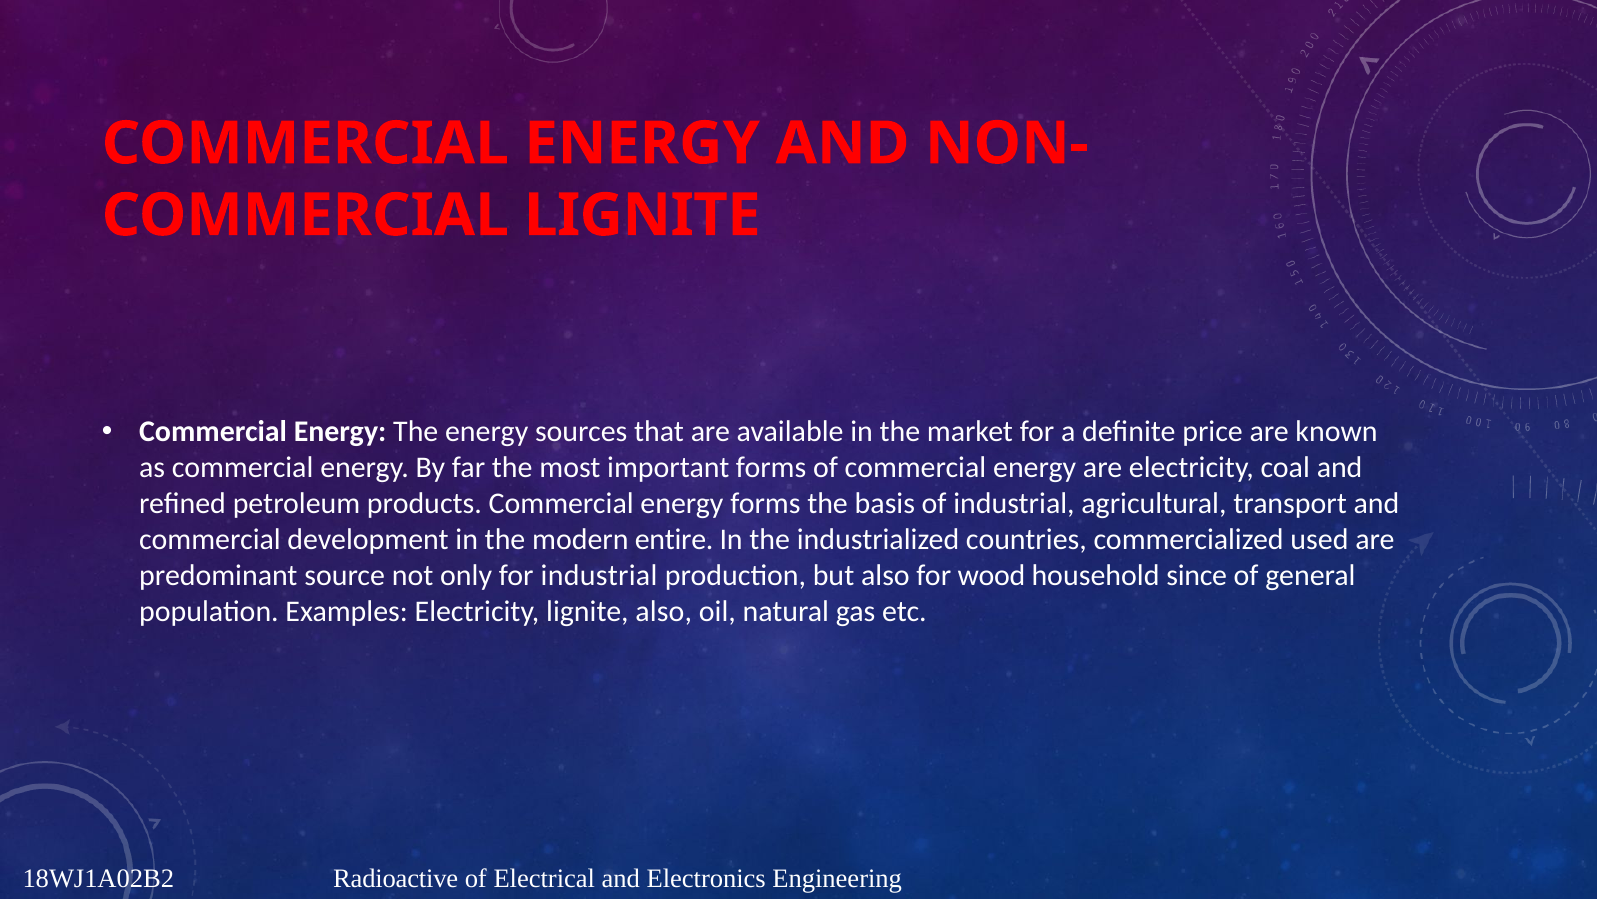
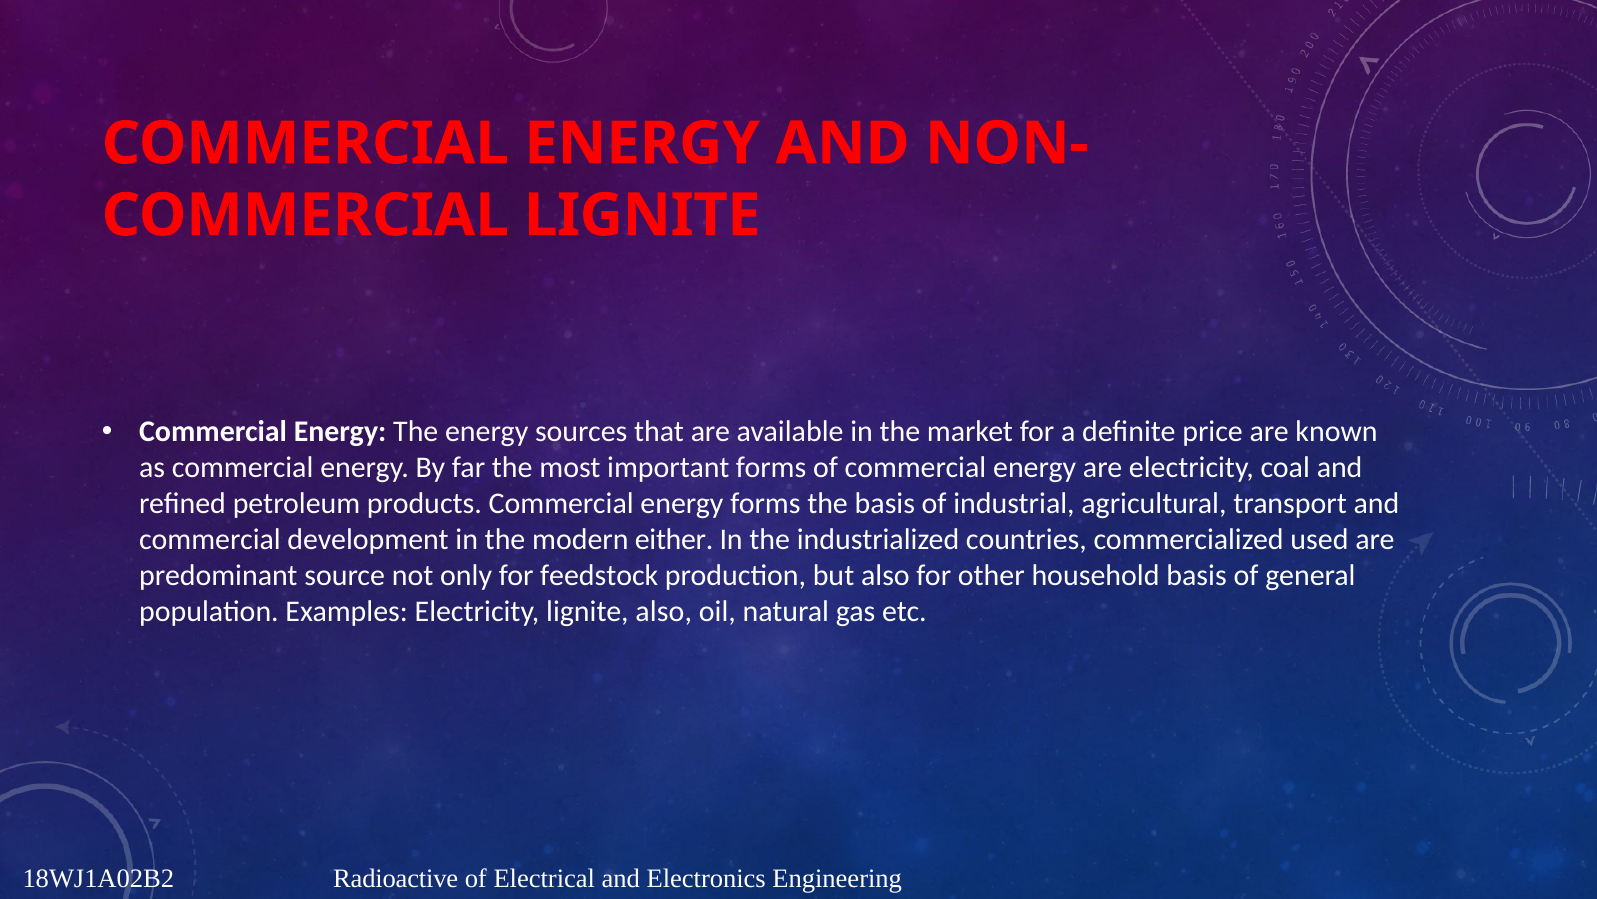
entire: entire -> either (674, 540)
for industrial: industrial -> feedstock (599, 576)
wood: wood -> other (991, 576)
household since: since -> basis (1197, 576)
